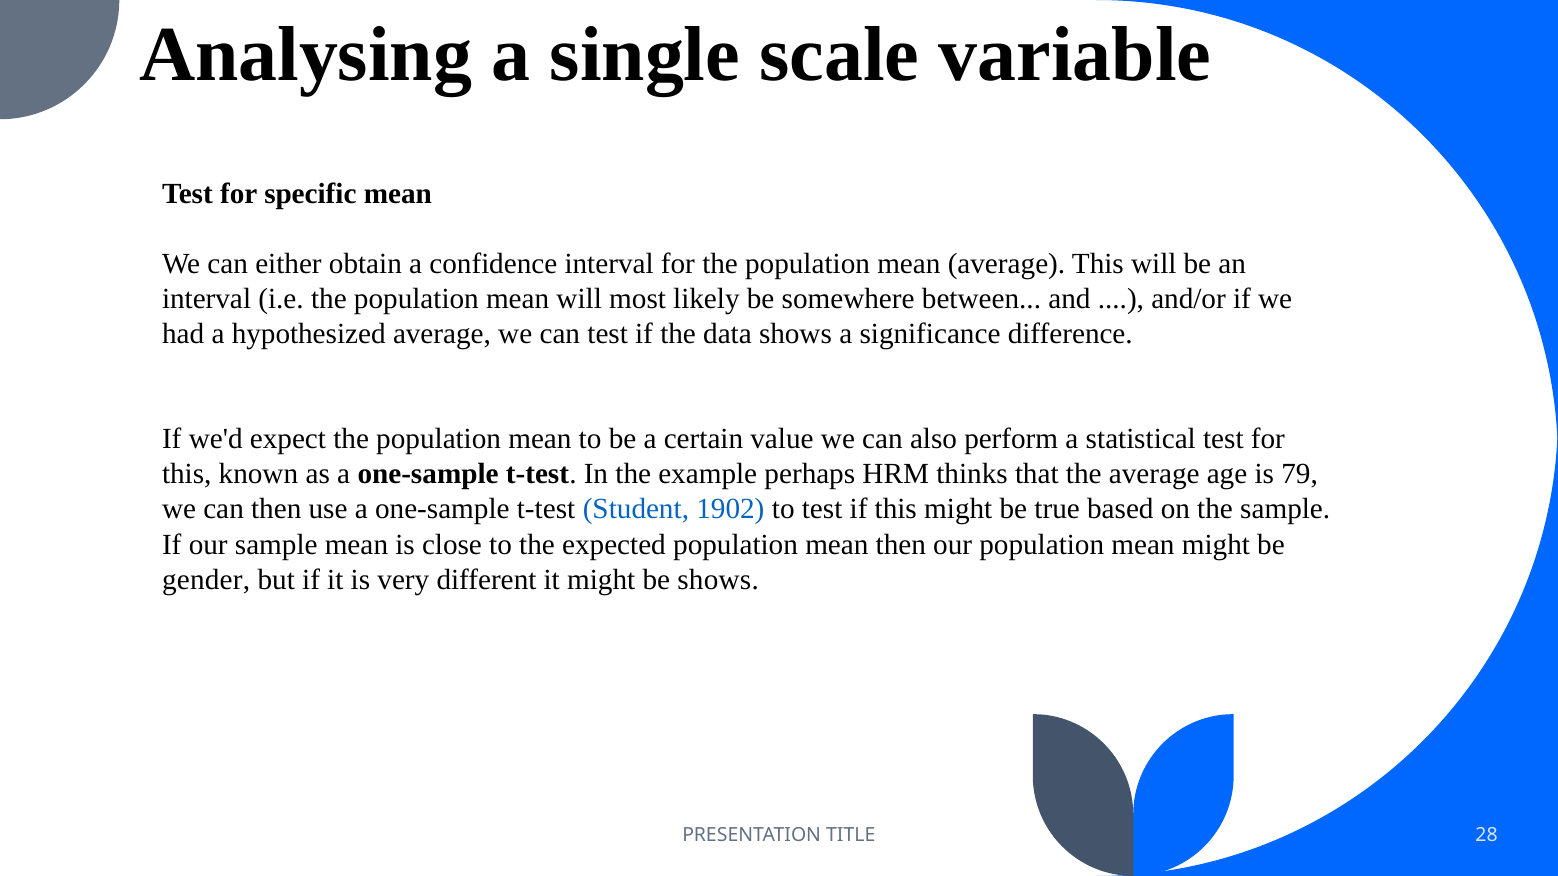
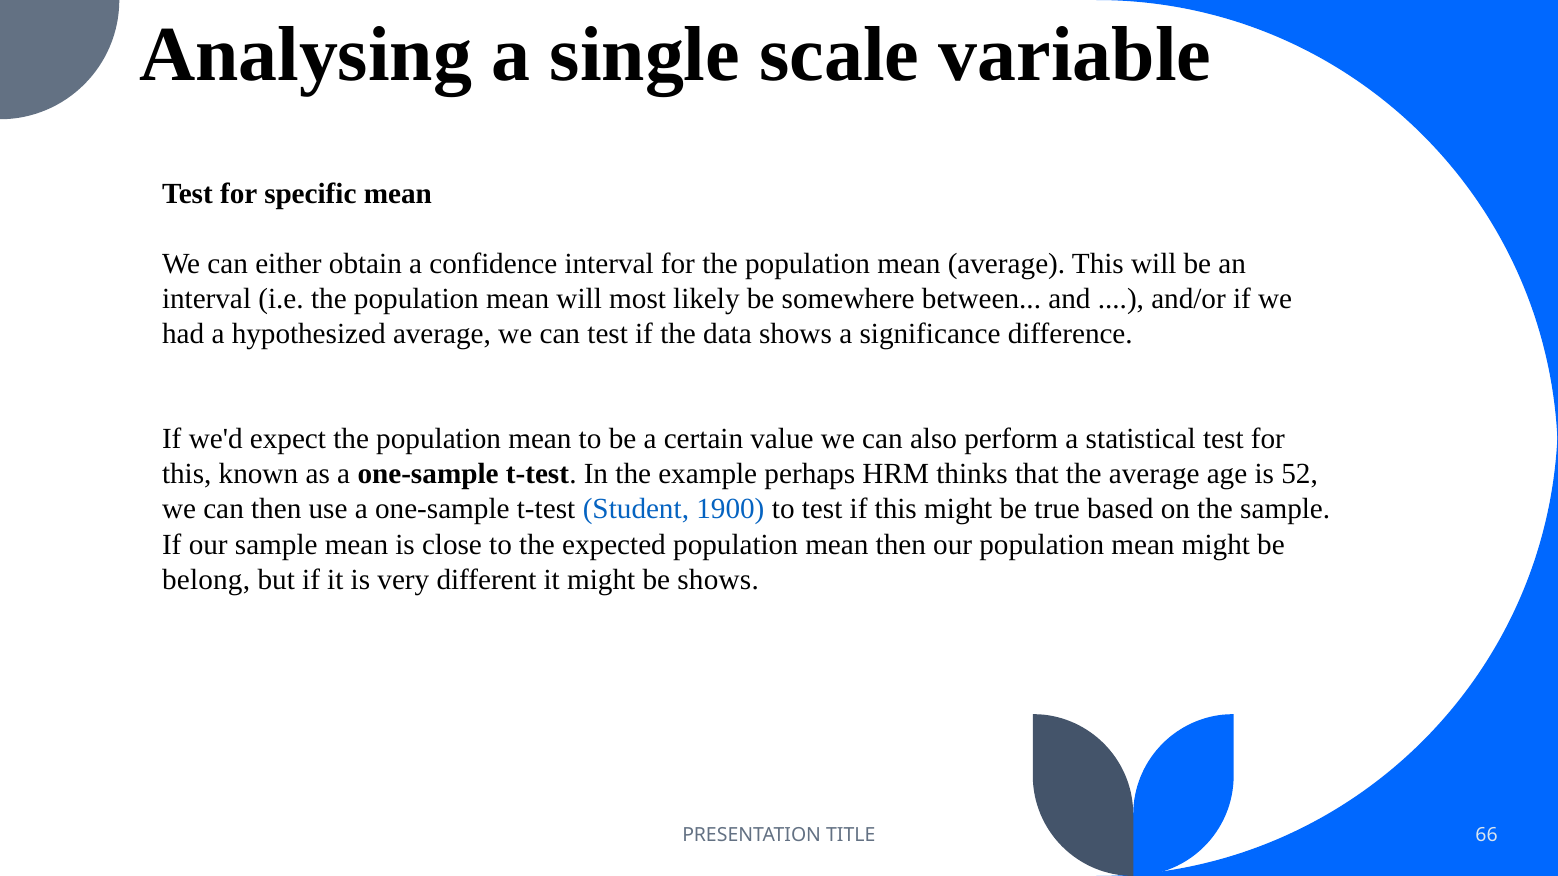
79: 79 -> 52 (1300, 475)
1902: 1902 -> 1900 (730, 510)
gender: gender -> belong (206, 580)
28: 28 -> 66 (1487, 835)
